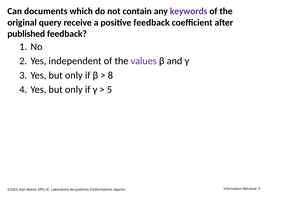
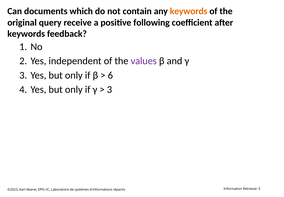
keywords colour: purple -> orange (189, 11)
positive feedback: feedback -> following (152, 22)
published: published -> keywords (26, 34)
8: 8 -> 6 (110, 75)
5: 5 -> 3 (109, 89)
